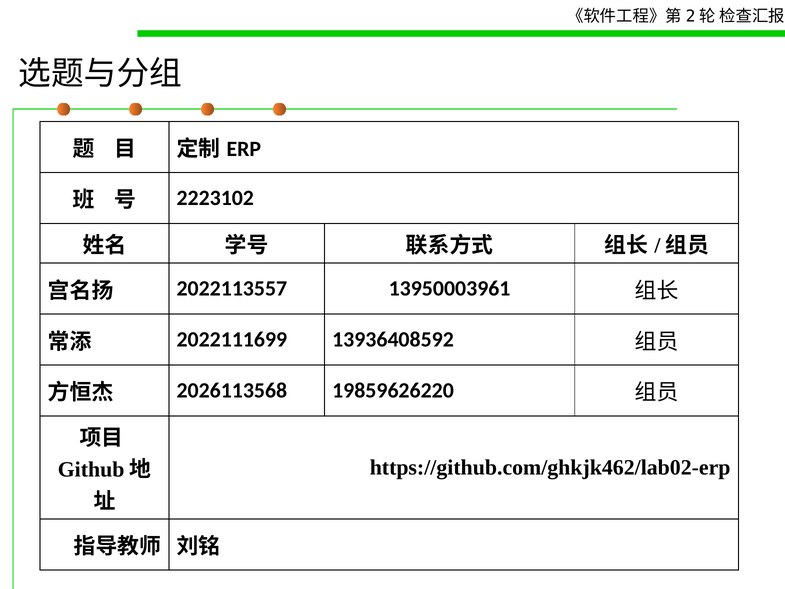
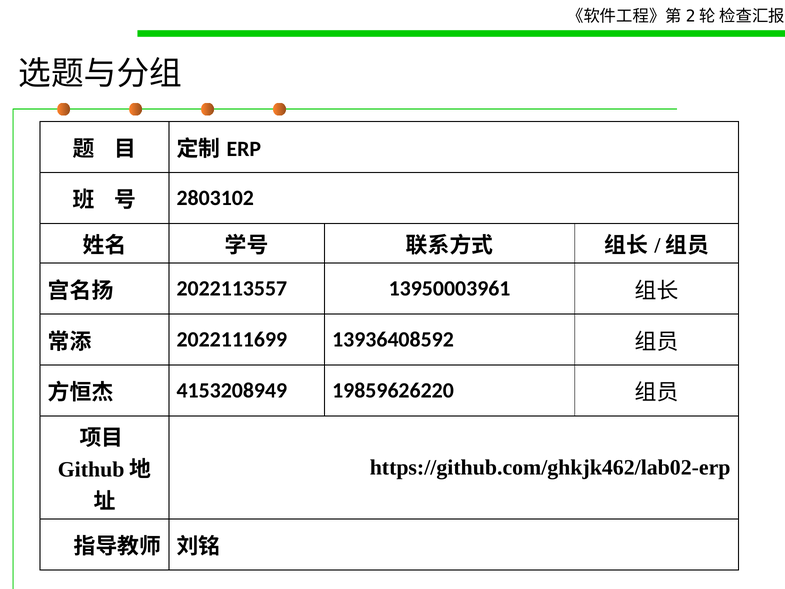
2223102: 2223102 -> 2803102 (215, 198)
2026113568: 2026113568 -> 4153208949 (232, 390)
